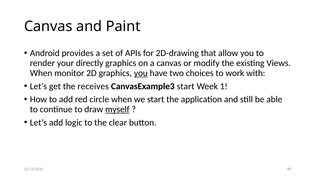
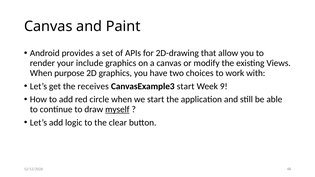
directly: directly -> include (90, 63)
monitor: monitor -> purpose (69, 73)
you underline: present -> none (141, 73)
1: 1 -> 9 (224, 86)
